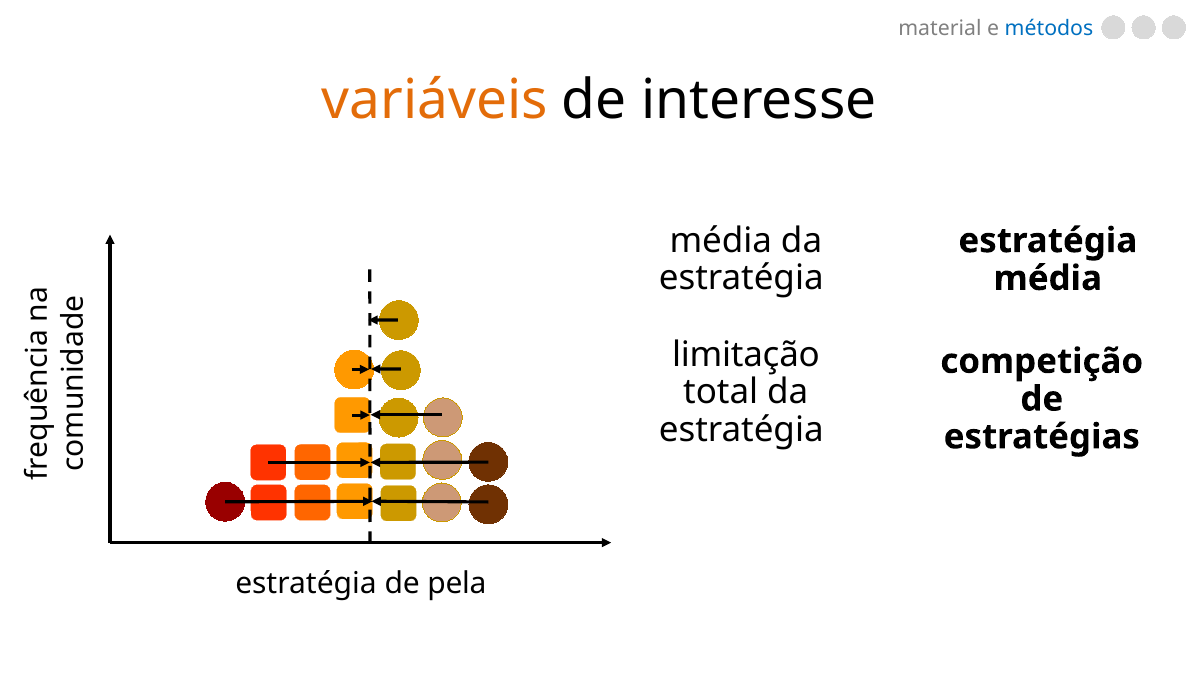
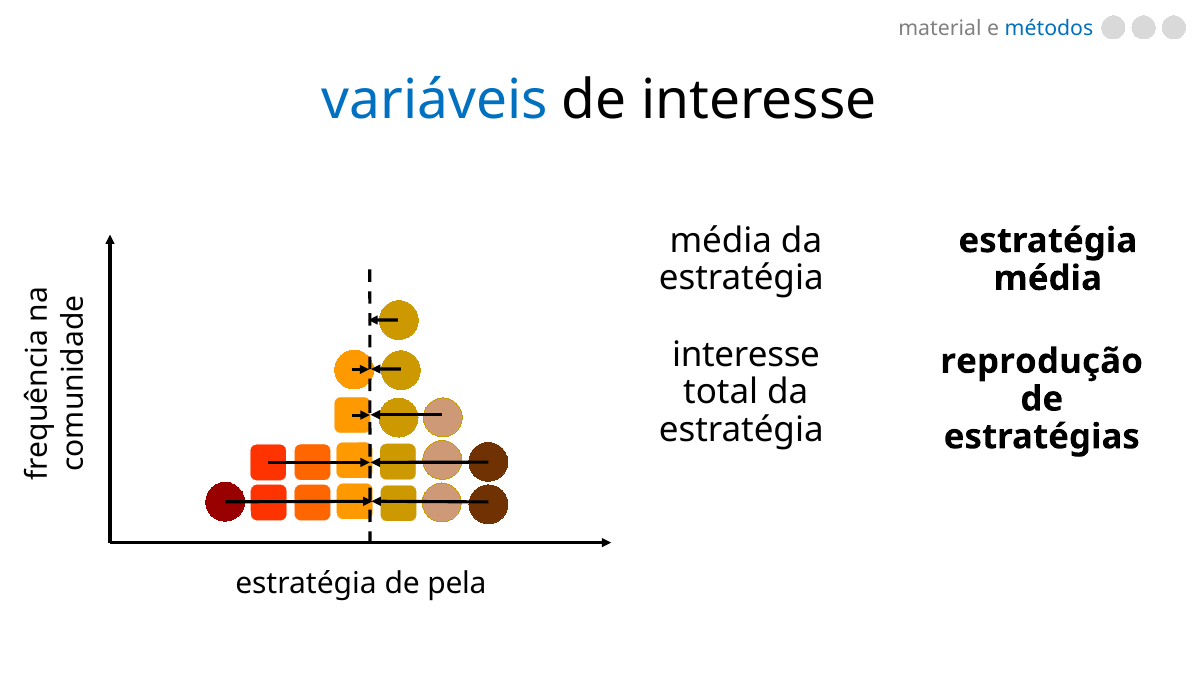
variáveis colour: orange -> blue (435, 101)
limitação: limitação -> interesse (746, 354)
competição: competição -> reprodução (1042, 361)
